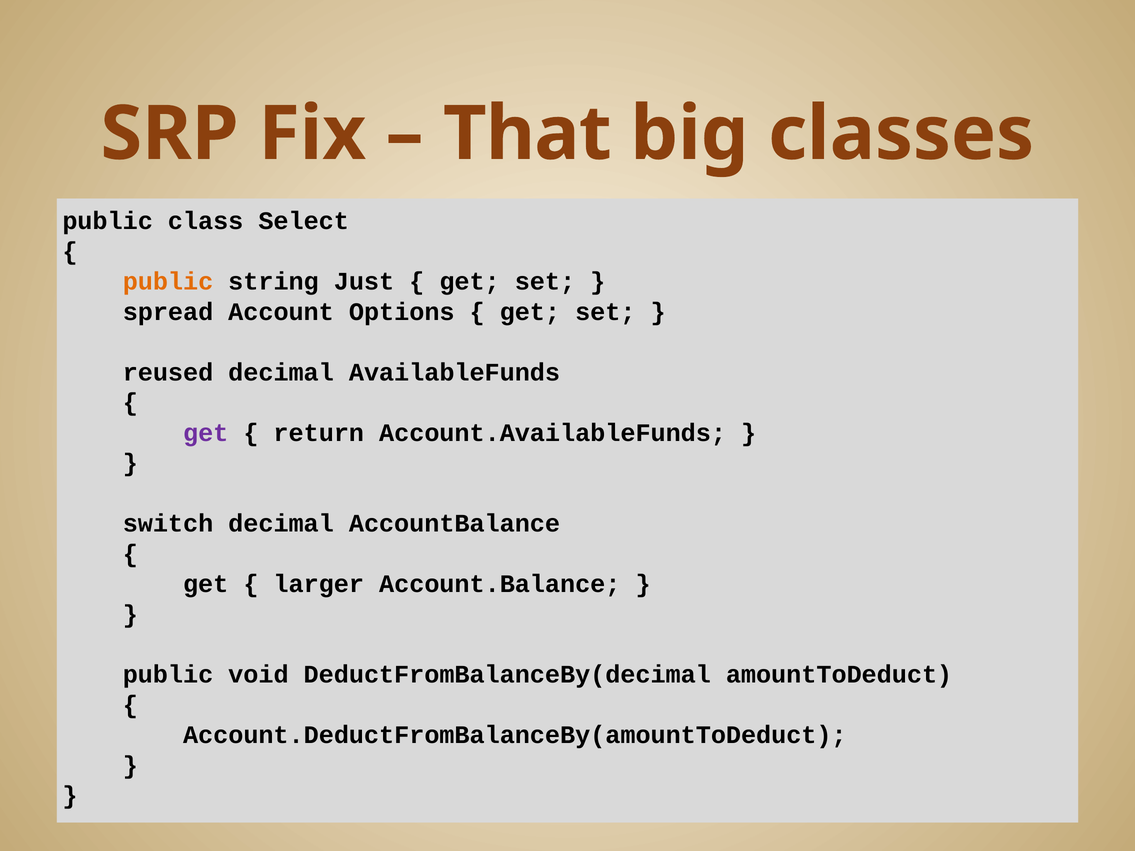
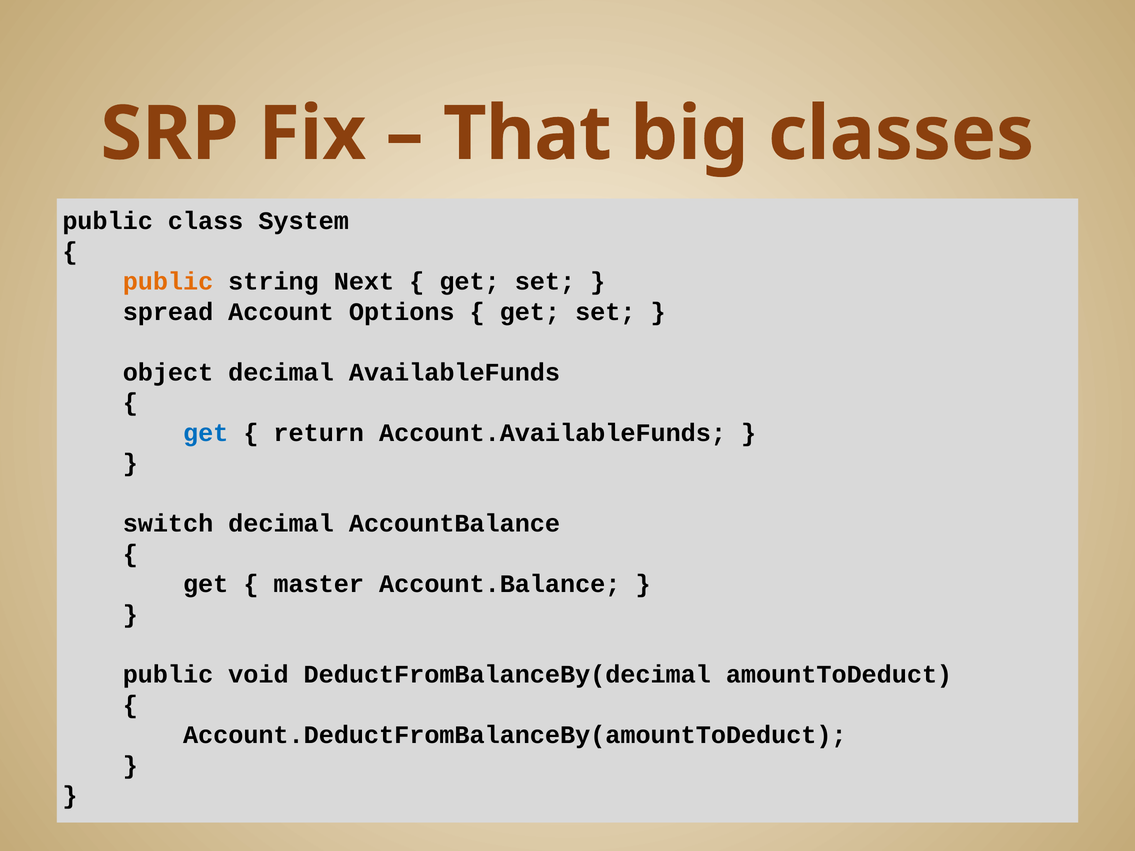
Select: Select -> System (304, 221)
Just: Just -> Next (364, 282)
reused: reused -> object (168, 372)
get colour: purple -> blue (206, 433)
larger: larger -> master (319, 584)
